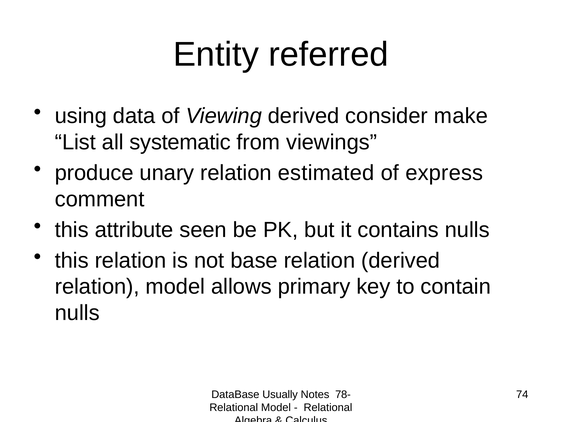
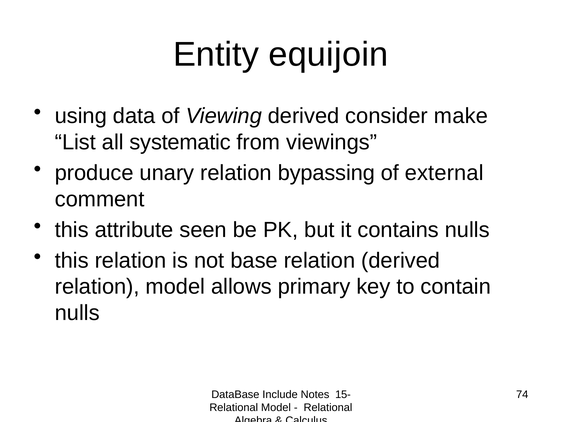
referred: referred -> equijoin (328, 54)
estimated: estimated -> bypassing (326, 173)
express: express -> external (444, 173)
Usually: Usually -> Include (280, 394)
78-: 78- -> 15- (343, 394)
